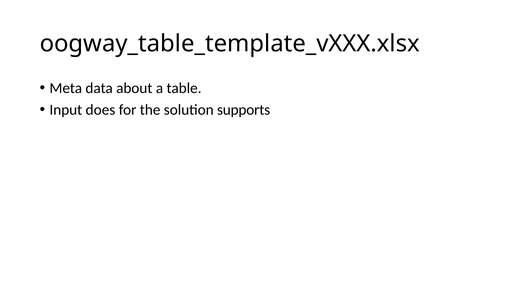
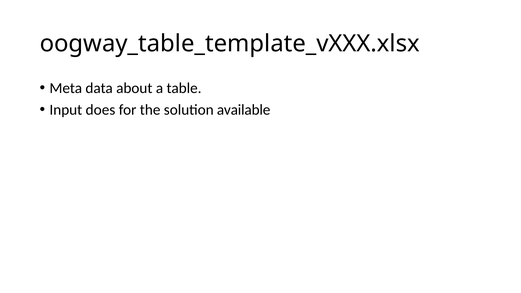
supports: supports -> available (244, 110)
